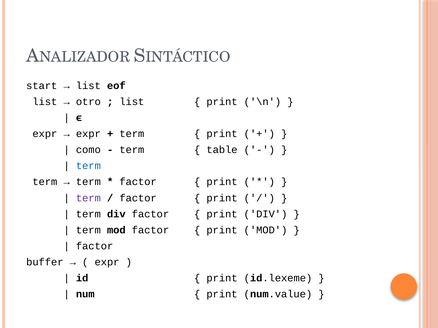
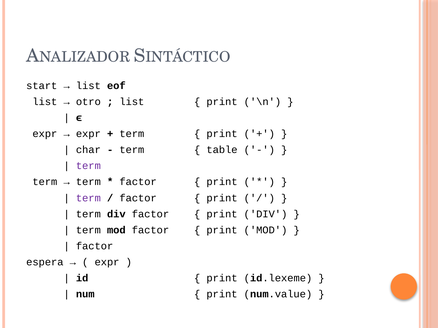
como: como -> char (88, 150)
term colour: blue -> purple (88, 166)
buffer: buffer -> espera (45, 263)
